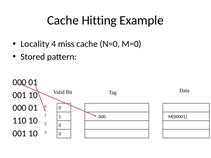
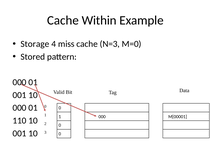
Hitting: Hitting -> Within (99, 20)
Locality: Locality -> Storage (35, 44)
N=0: N=0 -> N=3 (110, 44)
